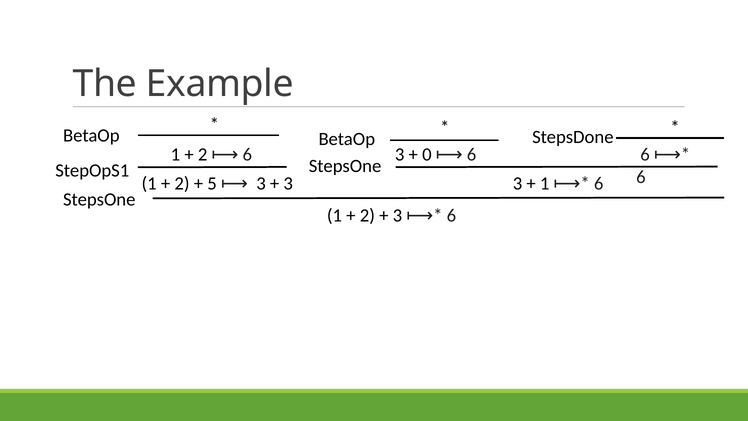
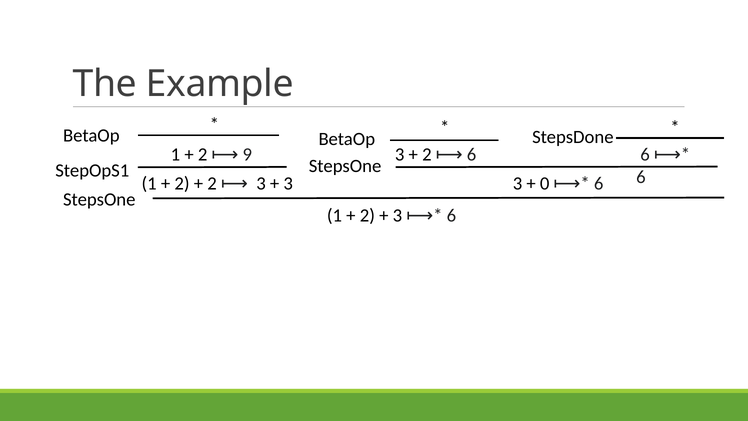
2 6: 6 -> 9 (247, 154)
0: 0 -> 2 (427, 154)
5: 5 -> 2 (212, 183)
1: 1 -> 0 (545, 183)
